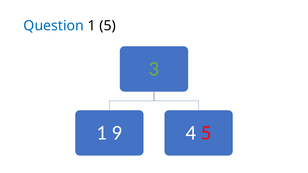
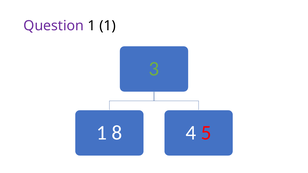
Question colour: blue -> purple (54, 26)
1 5: 5 -> 1 (108, 26)
9: 9 -> 8 (117, 133)
